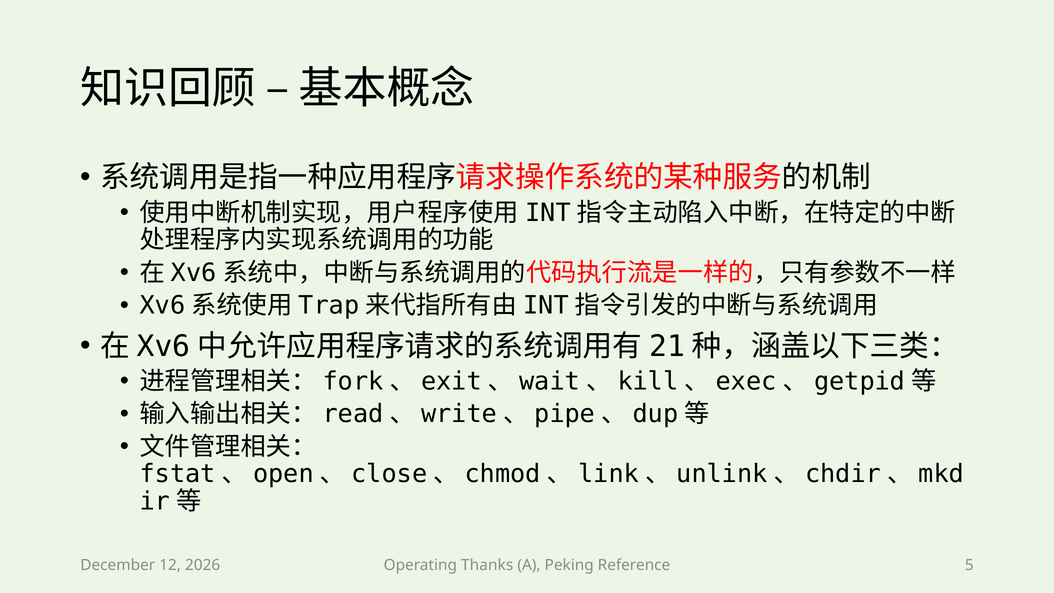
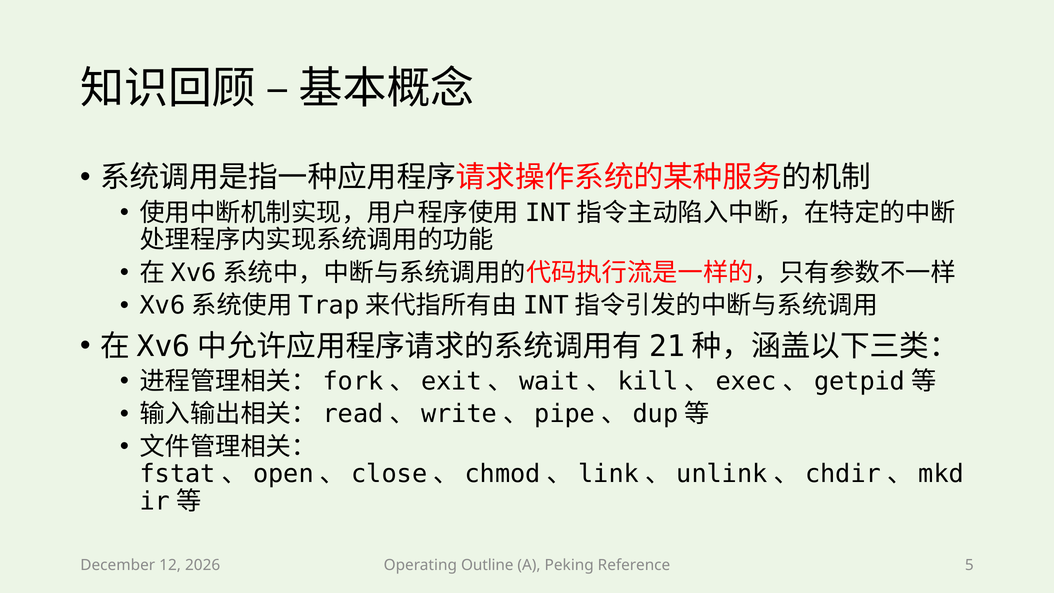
Thanks: Thanks -> Outline (487, 565)
